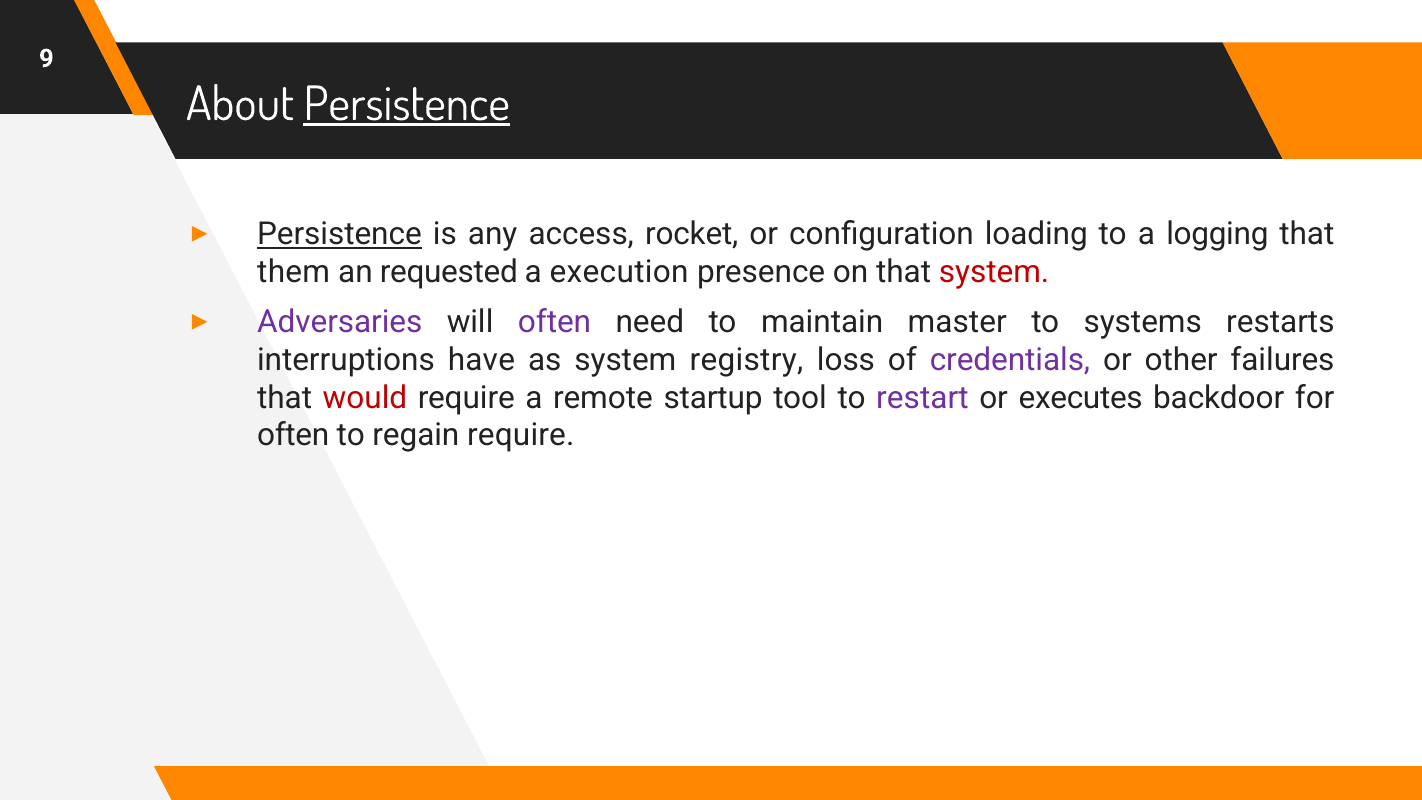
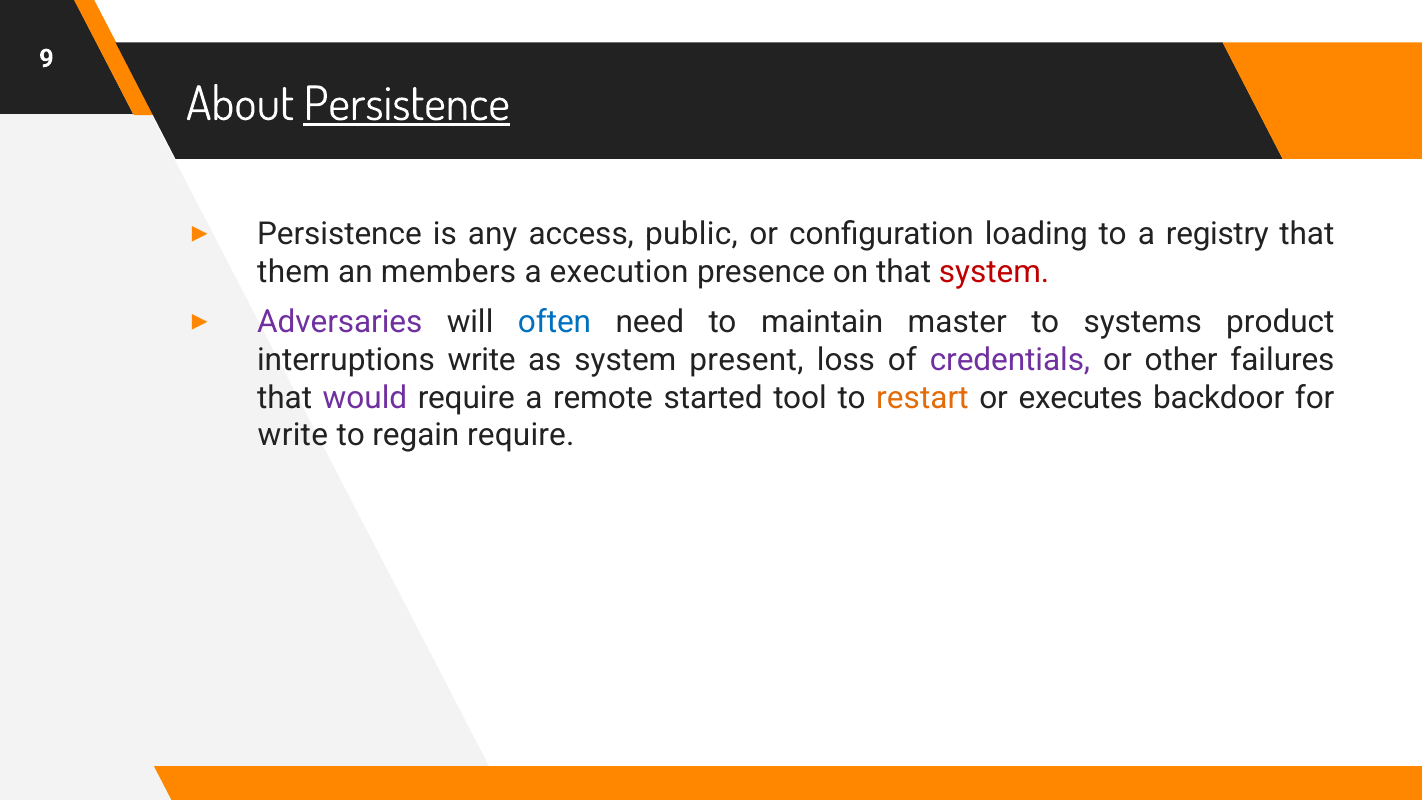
Persistence underline: present -> none (339, 234)
rocket: rocket -> public (692, 234)
logging: logging -> registry (1217, 234)
requested: requested -> members (448, 272)
often colour: purple -> blue (555, 322)
restarts: restarts -> product (1280, 322)
interruptions have: have -> write (482, 360)
registry: registry -> present (746, 360)
would colour: red -> purple (365, 398)
startup: startup -> started (713, 398)
restart colour: purple -> orange (922, 398)
often: often -> write (293, 435)
